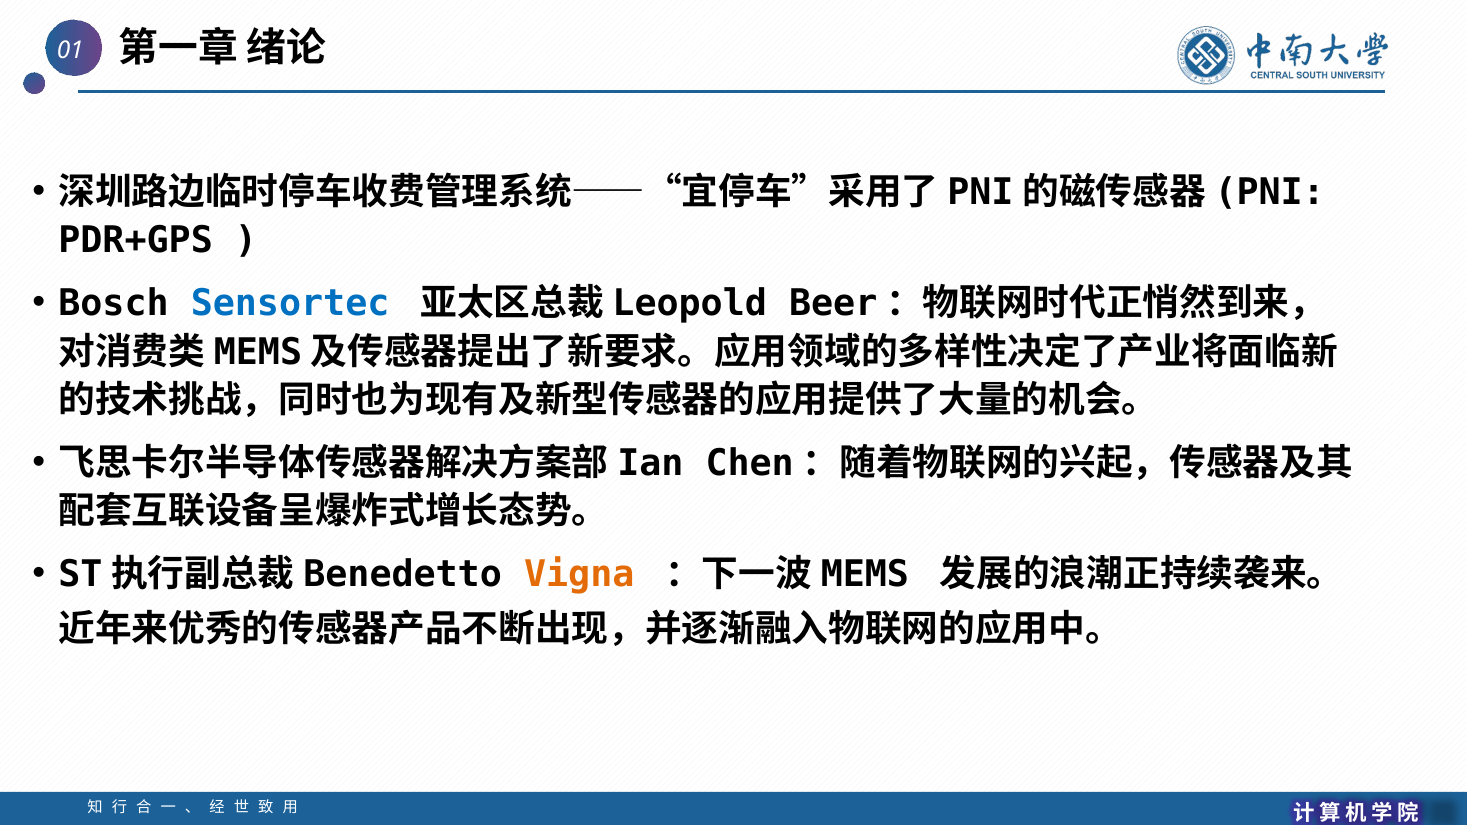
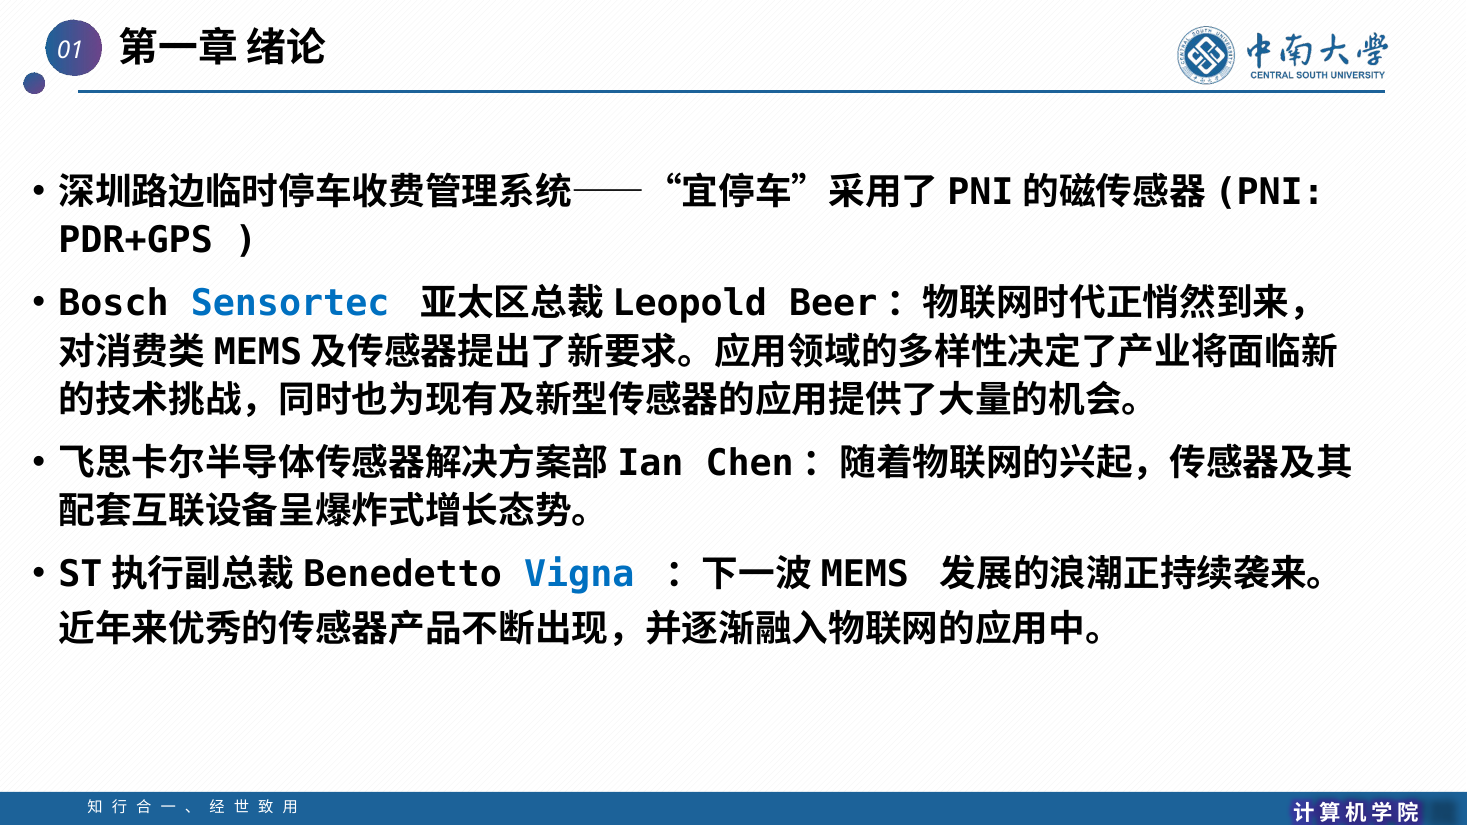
Vigna colour: orange -> blue (579, 575)
